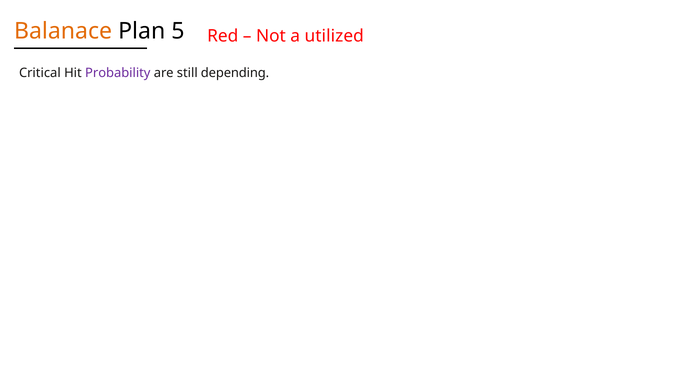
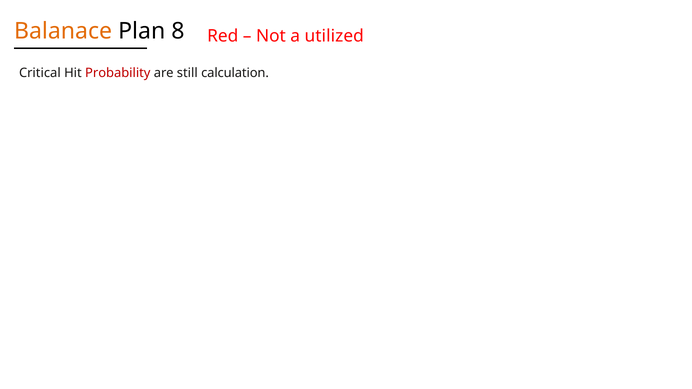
5: 5 -> 8 (178, 31)
Probability colour: purple -> red (118, 73)
depending: depending -> calculation (235, 73)
